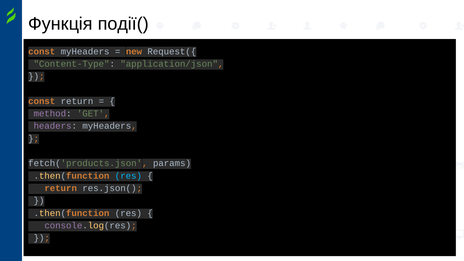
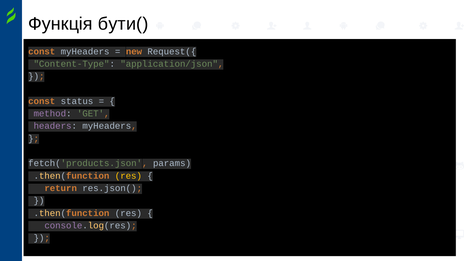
події(: події( -> бути( (123, 24)
const return: return -> status (77, 101)
res colour: light blue -> yellow (128, 176)
